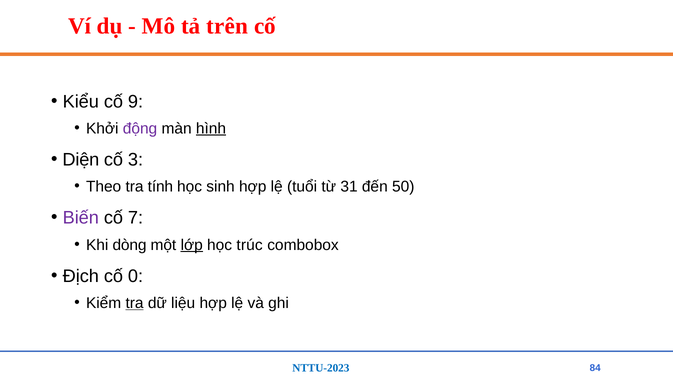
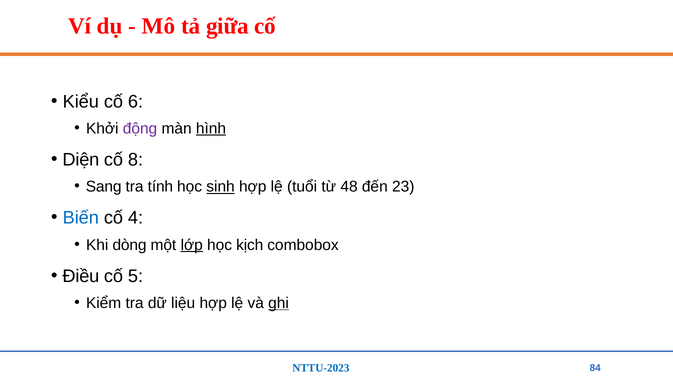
trên: trên -> giữa (227, 26)
9: 9 -> 6 (136, 101)
3: 3 -> 8 (136, 160)
Theo: Theo -> Sang (104, 186)
sinh underline: none -> present (221, 186)
31: 31 -> 48 (349, 186)
50: 50 -> 23 (403, 186)
Biến colour: purple -> blue (81, 218)
7: 7 -> 4 (136, 218)
trúc: trúc -> kịch (250, 245)
Địch: Địch -> Điều (81, 276)
0: 0 -> 5 (136, 276)
tra underline: present -> none (135, 303)
ghi underline: none -> present (278, 303)
